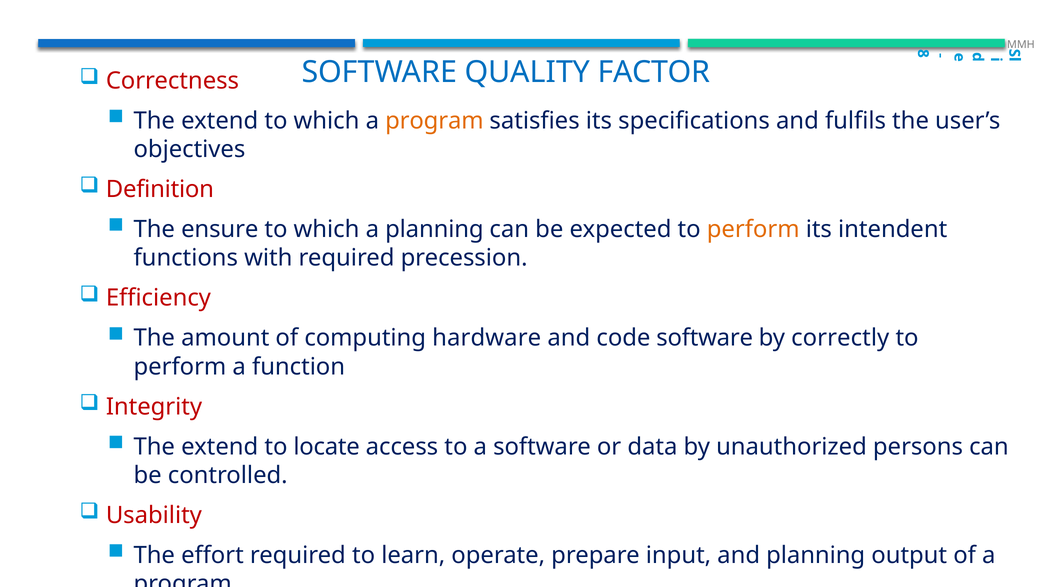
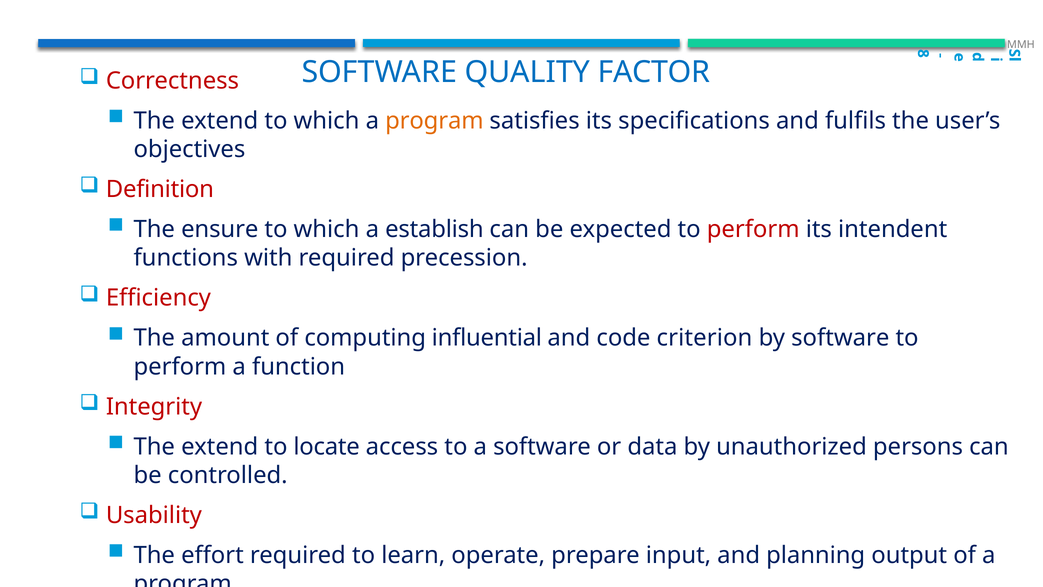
a planning: planning -> establish (434, 229)
perform colour: orange -> red (753, 229)
hardware: hardware -> influential (487, 338)
code software: software -> criterion (705, 338)
by correctly: correctly -> software (840, 338)
